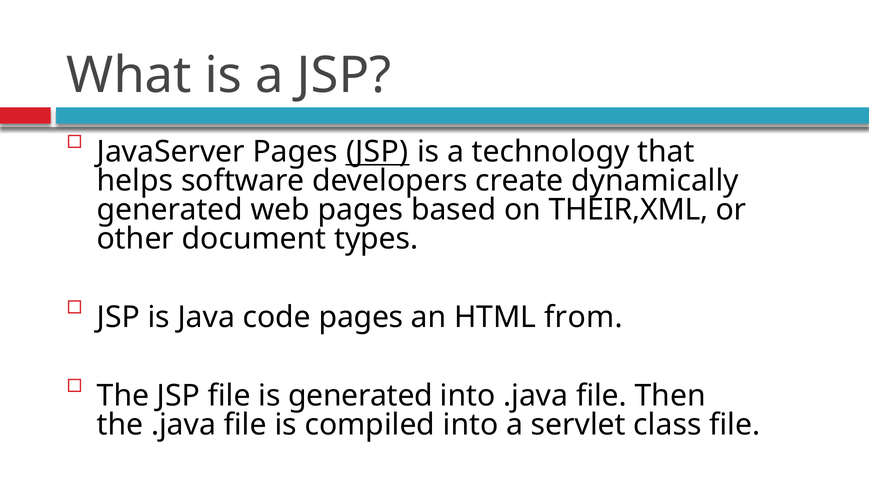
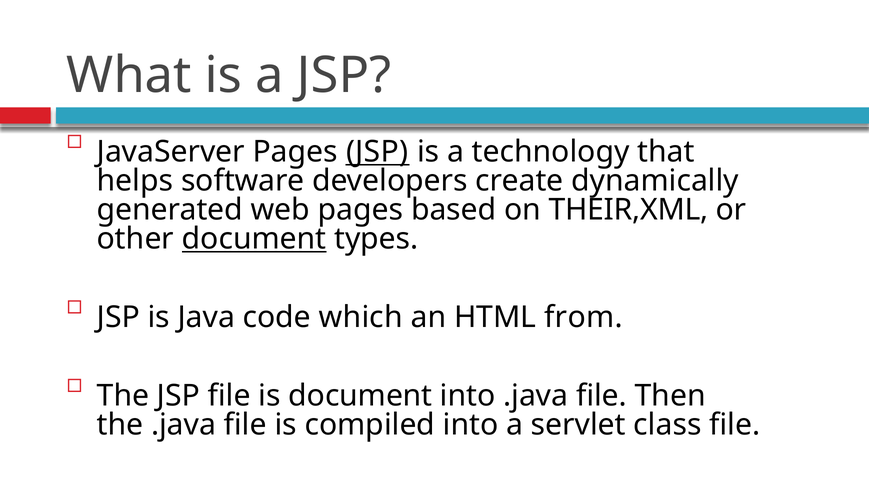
document underline: none -> present (254, 239)
code pages: pages -> which (361, 317)
is generated: generated -> document (360, 396)
